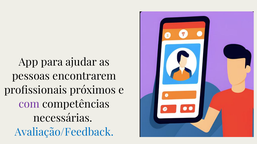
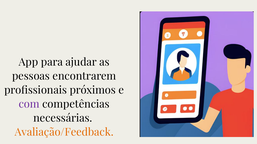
Avaliação/Feedback colour: blue -> orange (64, 133)
